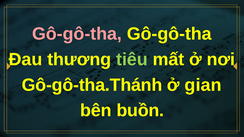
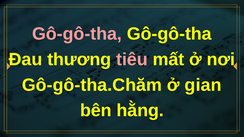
tiêu colour: light green -> pink (132, 60)
Gô-gô-tha.Thánh: Gô-gô-tha.Thánh -> Gô-gô-tha.Chăm (92, 85)
buồn: buồn -> hằng (140, 111)
